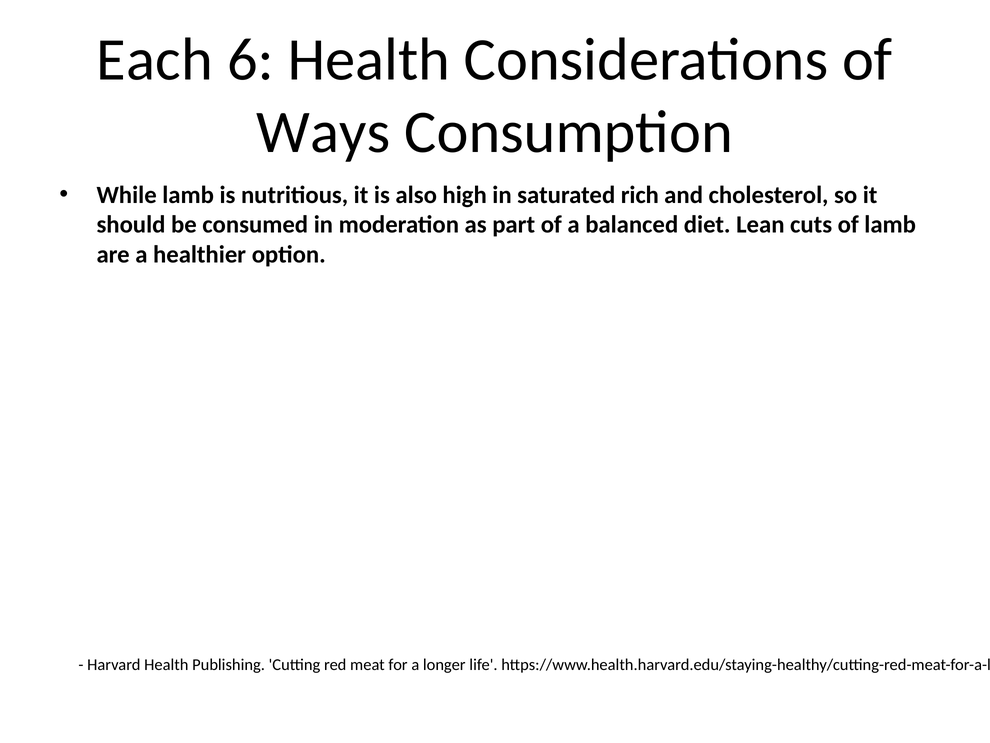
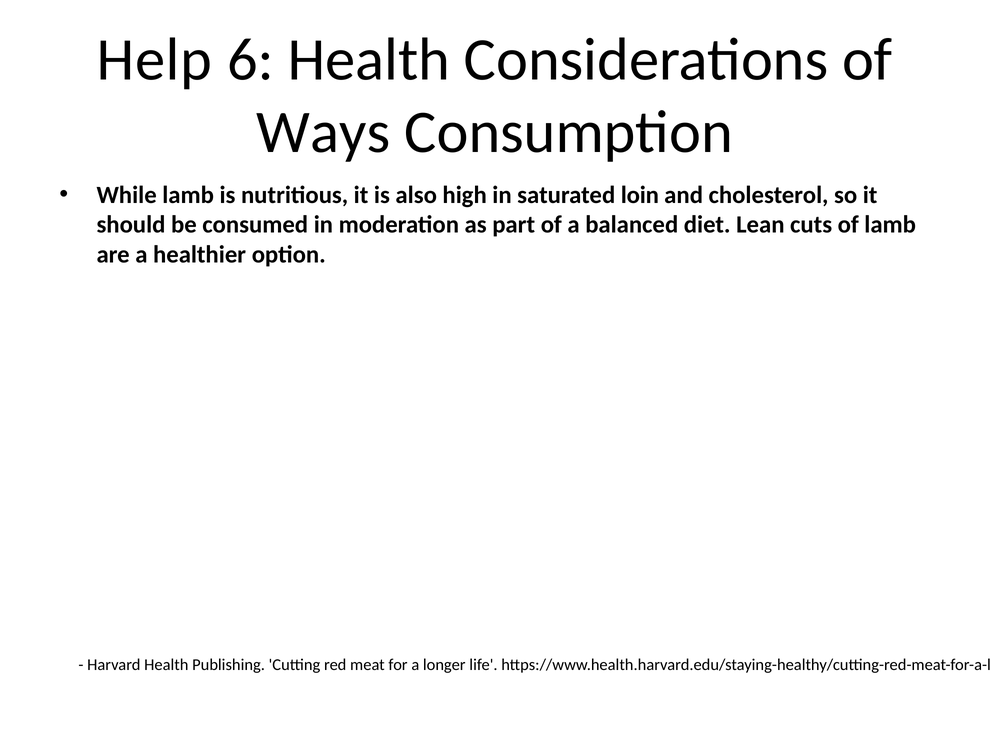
Each: Each -> Help (155, 60)
rich: rich -> loin (640, 195)
